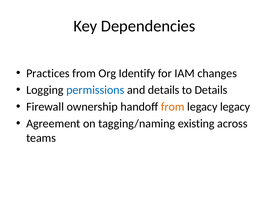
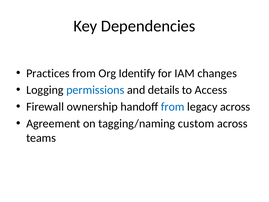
to Details: Details -> Access (211, 90)
from colour: orange -> blue (173, 107)
legacy legacy: legacy -> across (235, 107)
existing: existing -> custom (196, 123)
